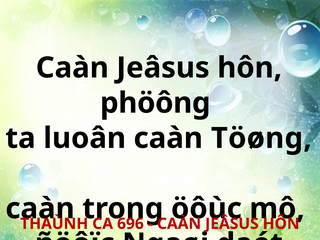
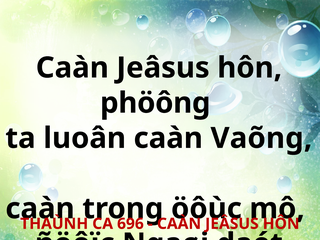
Töøng: Töøng -> Vaõng (261, 138)
